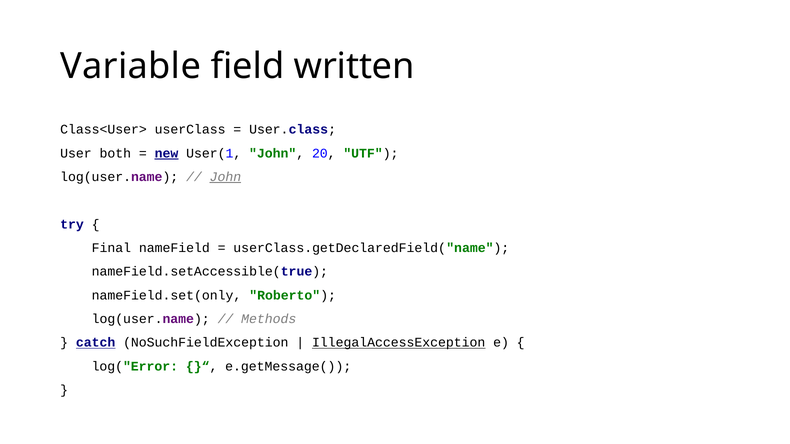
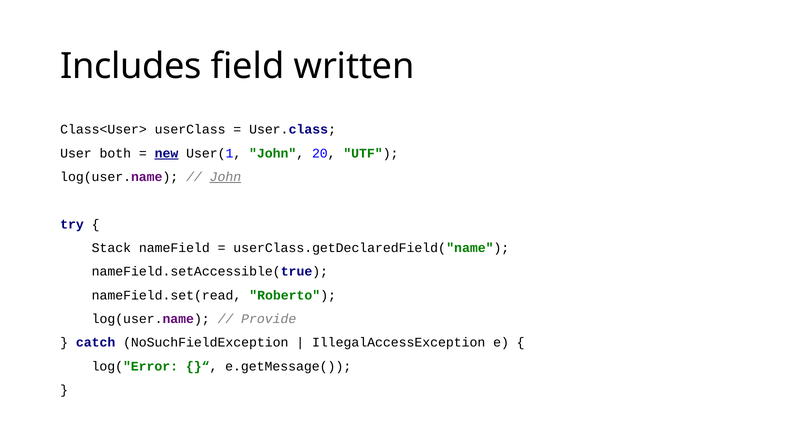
Variable: Variable -> Includes (131, 66)
Final: Final -> Stack (111, 248)
nameField.set(only: nameField.set(only -> nameField.set(read (166, 295)
Methods: Methods -> Provide (269, 319)
catch underline: present -> none (96, 343)
IllegalAccessException underline: present -> none (399, 343)
